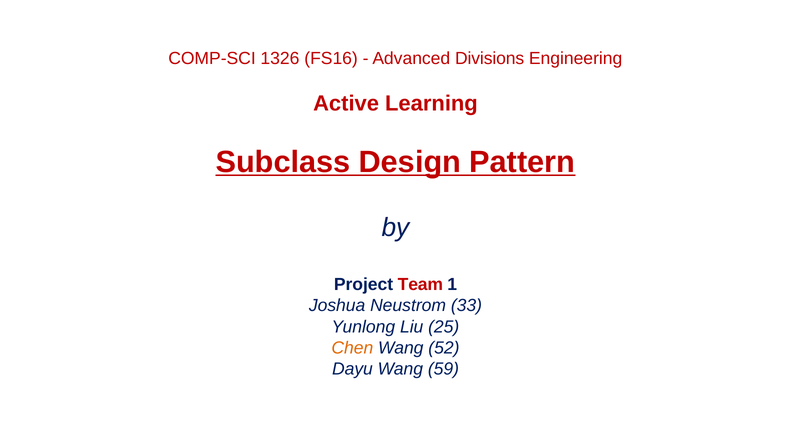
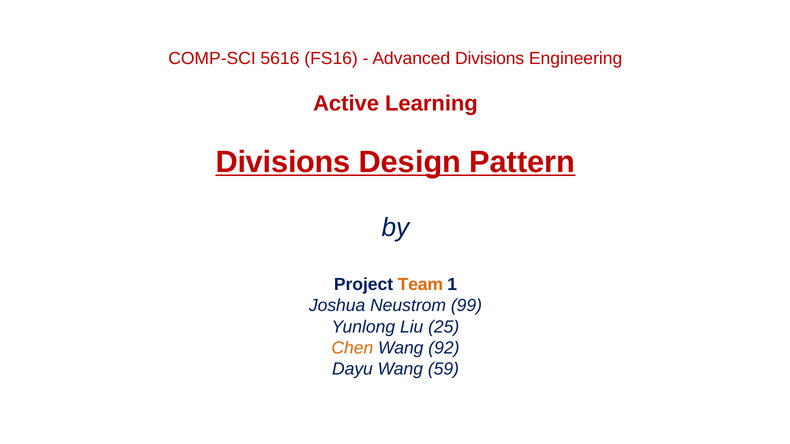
1326: 1326 -> 5616 (280, 58)
Subclass: Subclass -> Divisions (283, 162)
Team colour: red -> orange (420, 285)
33: 33 -> 99 (466, 306)
52: 52 -> 92 (444, 348)
